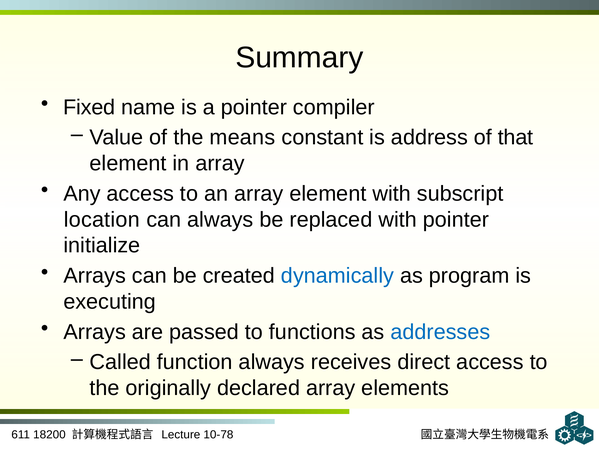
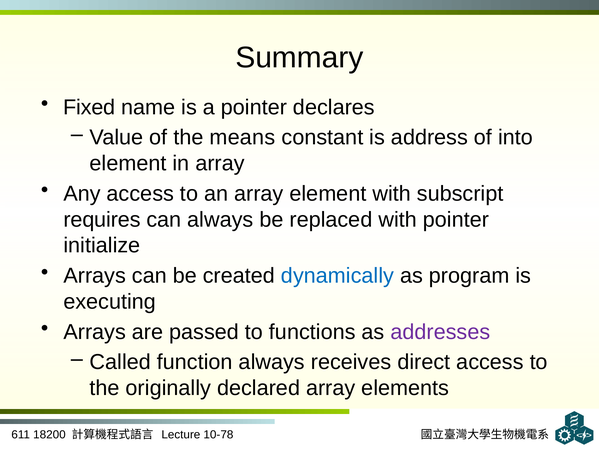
compiler: compiler -> declares (334, 107)
that: that -> into (515, 138)
location: location -> requires (102, 220)
addresses colour: blue -> purple (440, 332)
